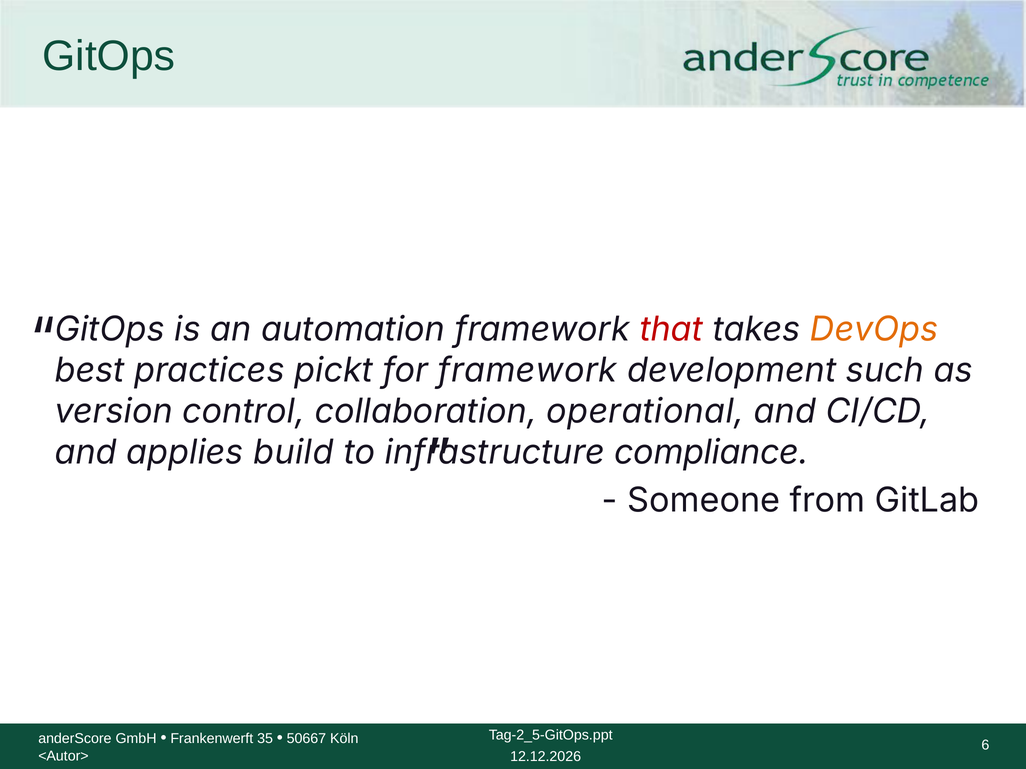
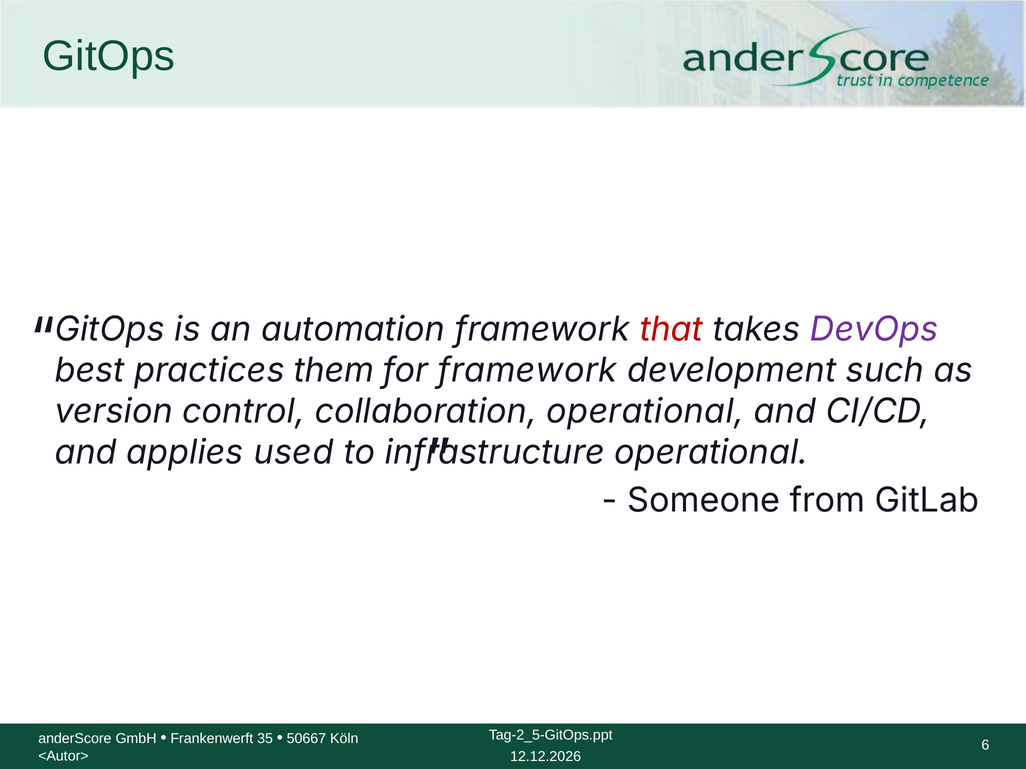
DevOps colour: orange -> purple (874, 330)
pickt: pickt -> them (334, 371)
build: build -> used (294, 453)
compliance: compliance -> operational (711, 453)
